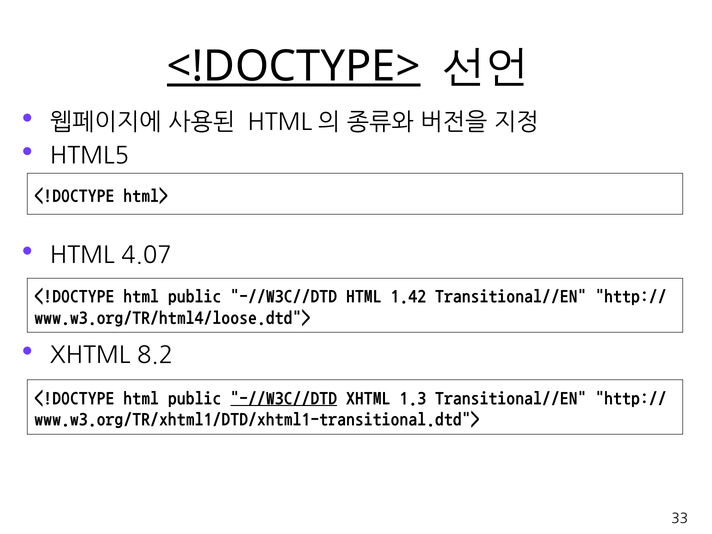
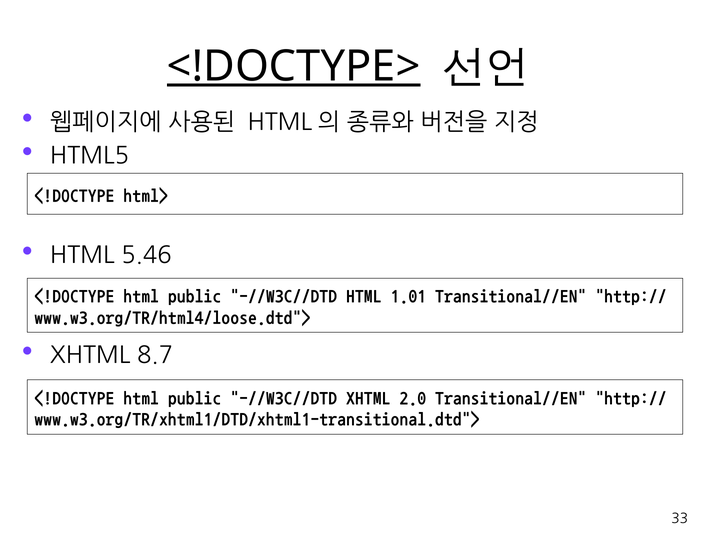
4.07: 4.07 -> 5.46 (146, 256)
1.42: 1.42 -> 1.01 (408, 296)
8.2: 8.2 -> 8.7 (155, 355)
-//W3C//DTD underline: present -> none (284, 398)
1.3: 1.3 -> 2.0 (413, 398)
